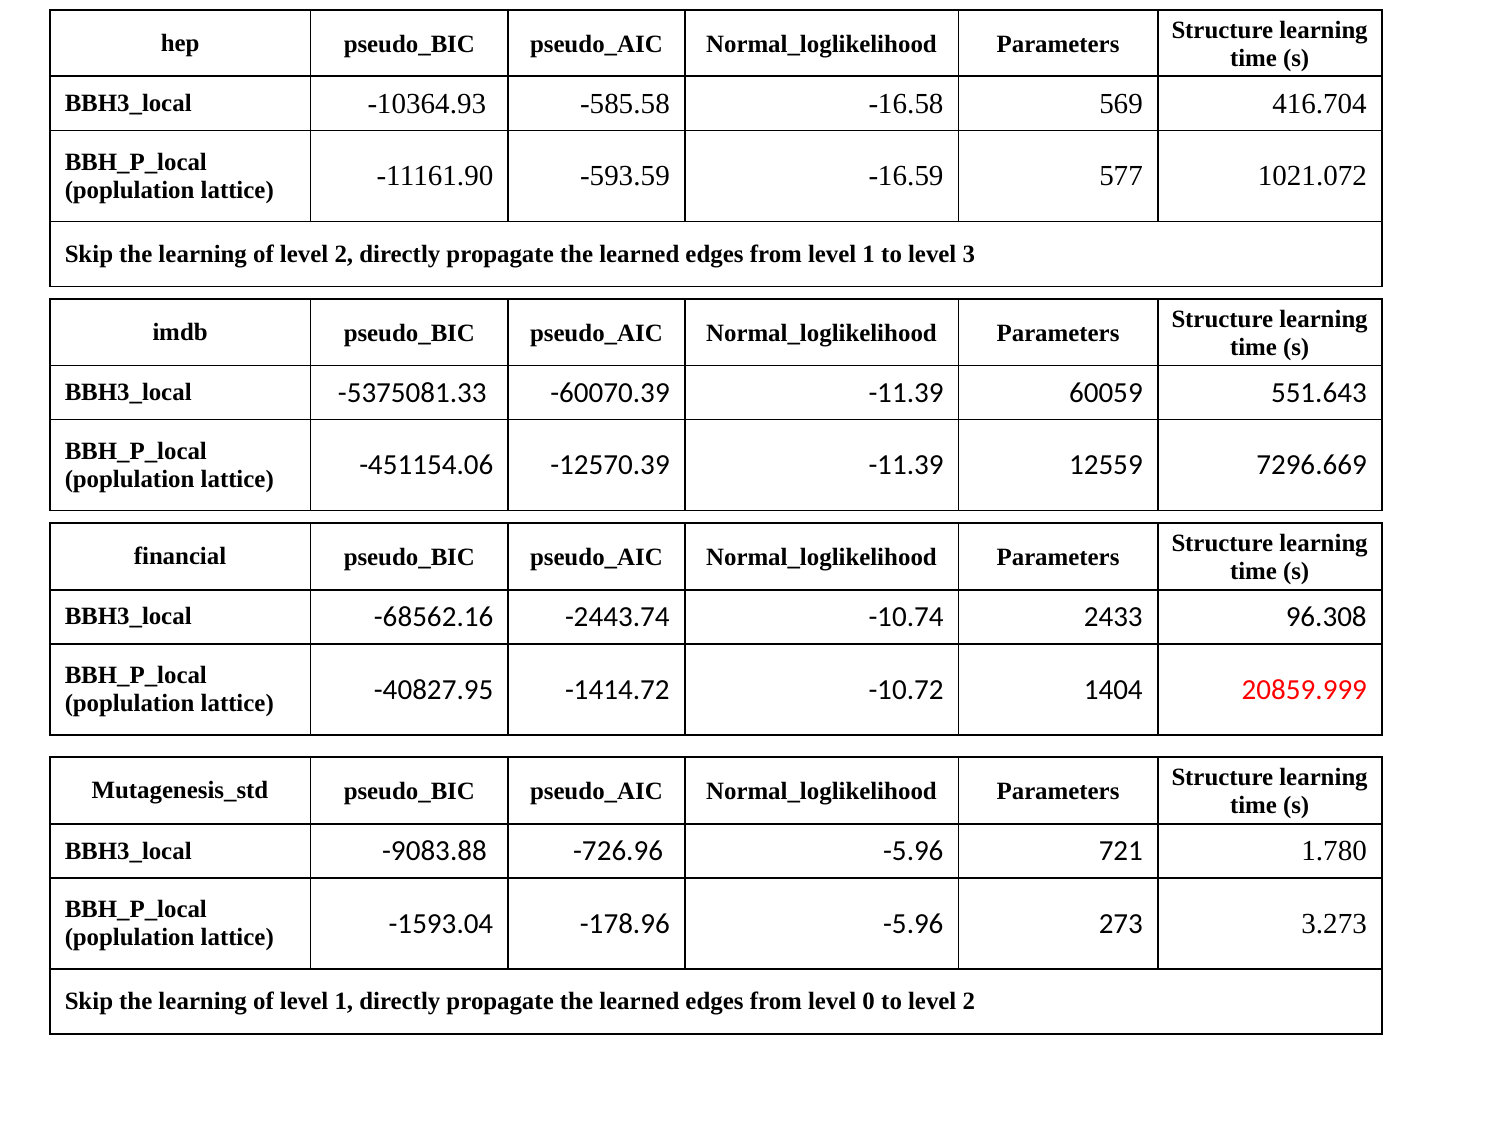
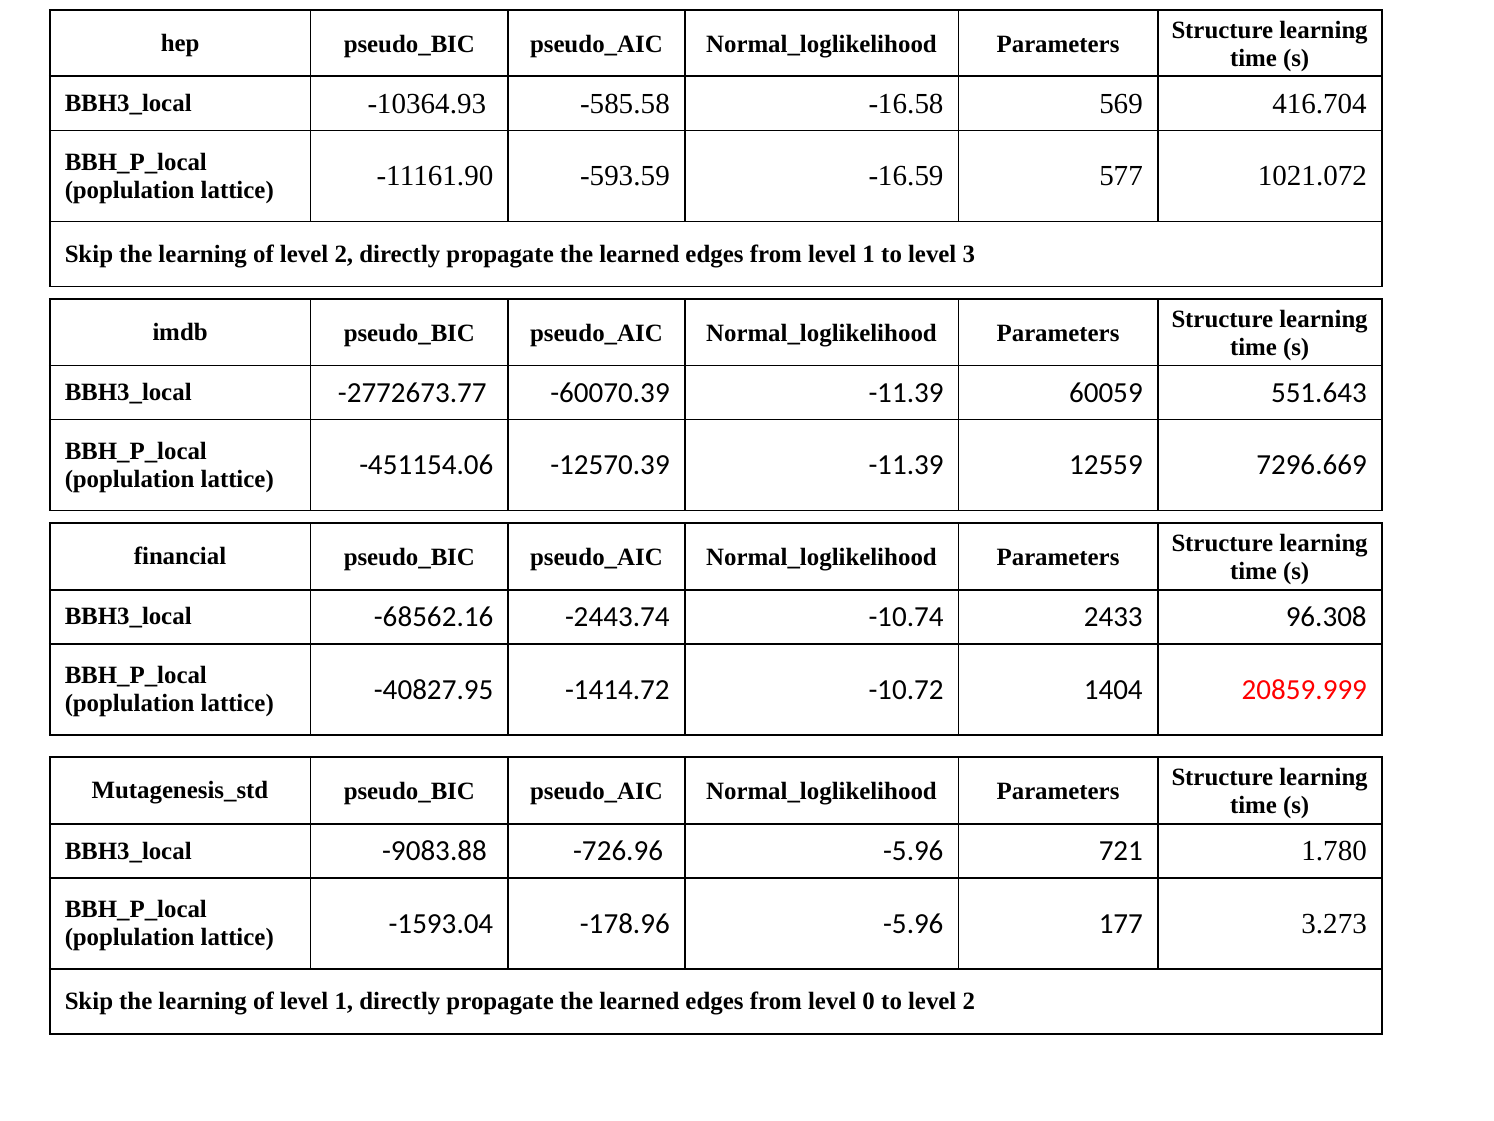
-5375081.33: -5375081.33 -> -2772673.77 (412, 393)
273: 273 -> 177 (1121, 923)
